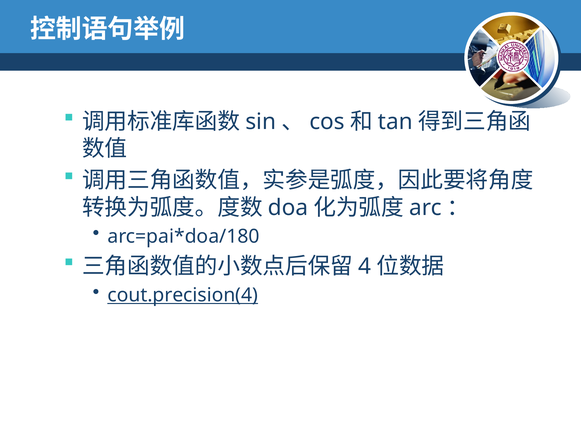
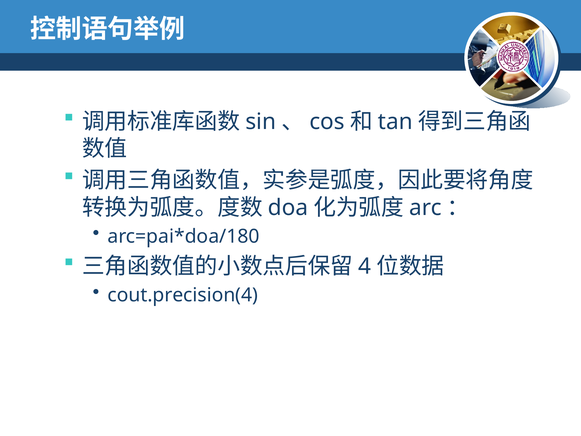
cout.precision(4 underline: present -> none (183, 295)
